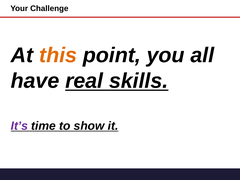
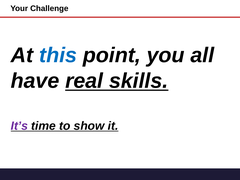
this colour: orange -> blue (58, 55)
